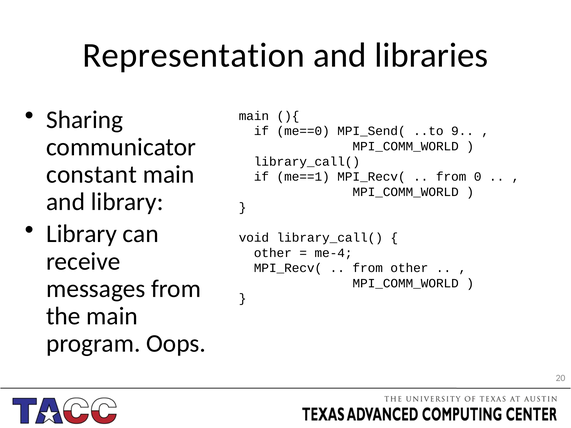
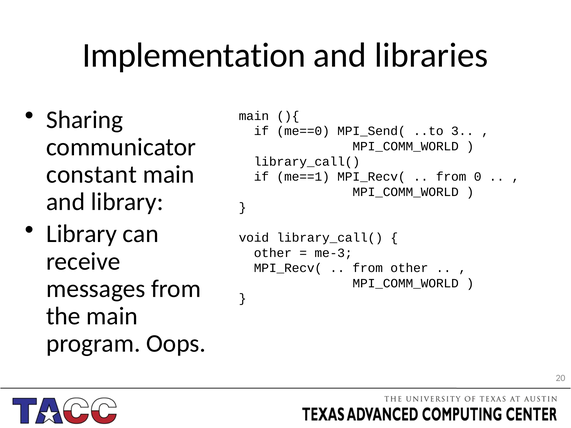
Representation: Representation -> Implementation (194, 55)
9: 9 -> 3 (463, 131)
me-4: me-4 -> me-3 (334, 253)
